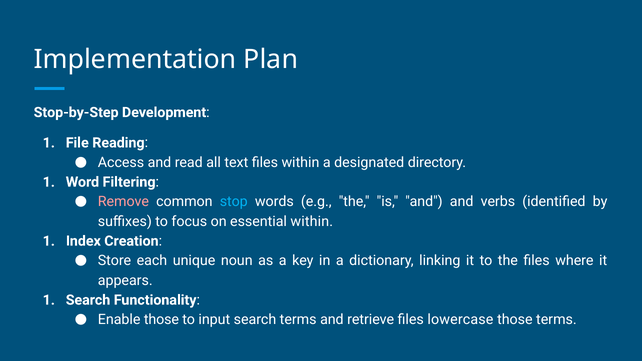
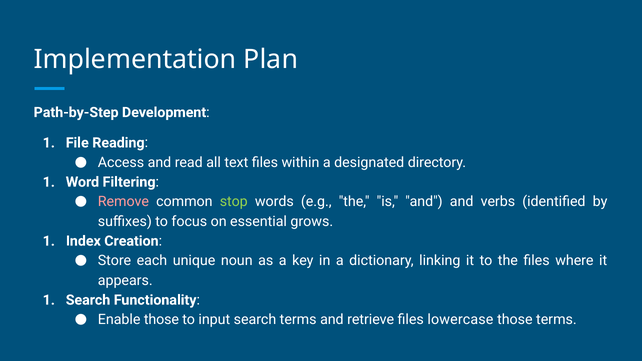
Stop-by-Step: Stop-by-Step -> Path-by-Step (76, 112)
stop colour: light blue -> light green (234, 202)
essential within: within -> grows (312, 221)
